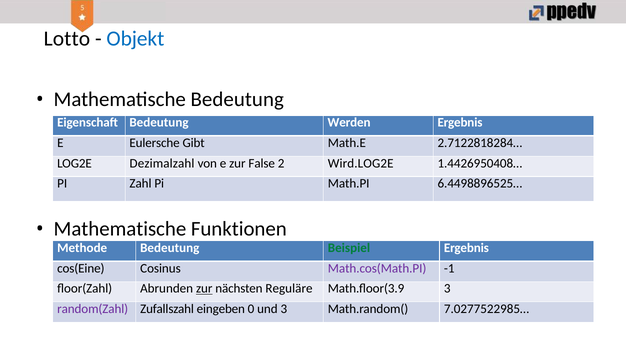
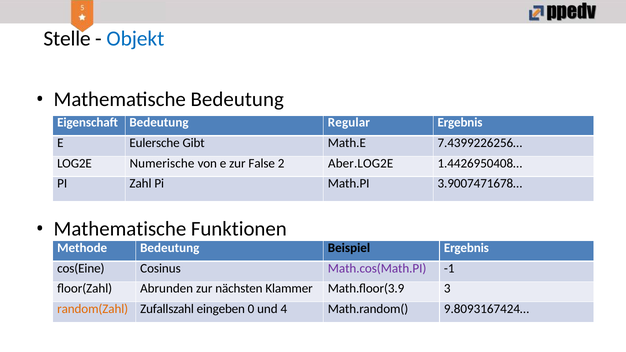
Lotto: Lotto -> Stelle (67, 39)
Werden: Werden -> Regular (349, 123)
2.7122818284…: 2.7122818284… -> 7.4399226256… (480, 143)
Dezimalzahl: Dezimalzahl -> Numerische (162, 163)
Wird.LOG2E: Wird.LOG2E -> Aber.LOG2E (361, 163)
6.4498896525…: 6.4498896525… -> 3.9007471678… (480, 184)
Beispiel colour: green -> black (349, 248)
zur underline: present -> none (204, 289)
Reguläre: Reguläre -> Klammer (289, 289)
random(Zahl colour: purple -> orange (93, 309)
und 3: 3 -> 4 (284, 309)
7.0277522985…: 7.0277522985… -> 9.8093167424… (486, 309)
